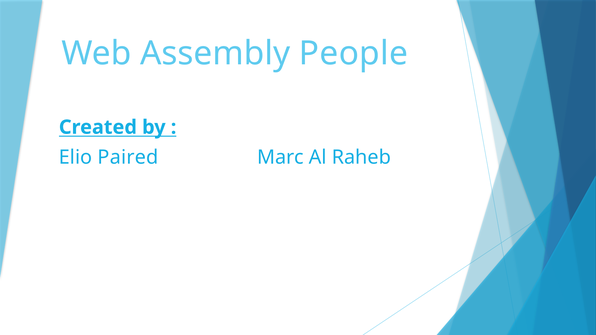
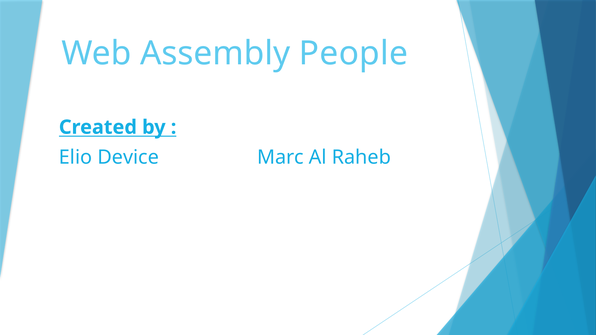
Paired: Paired -> Device (128, 157)
